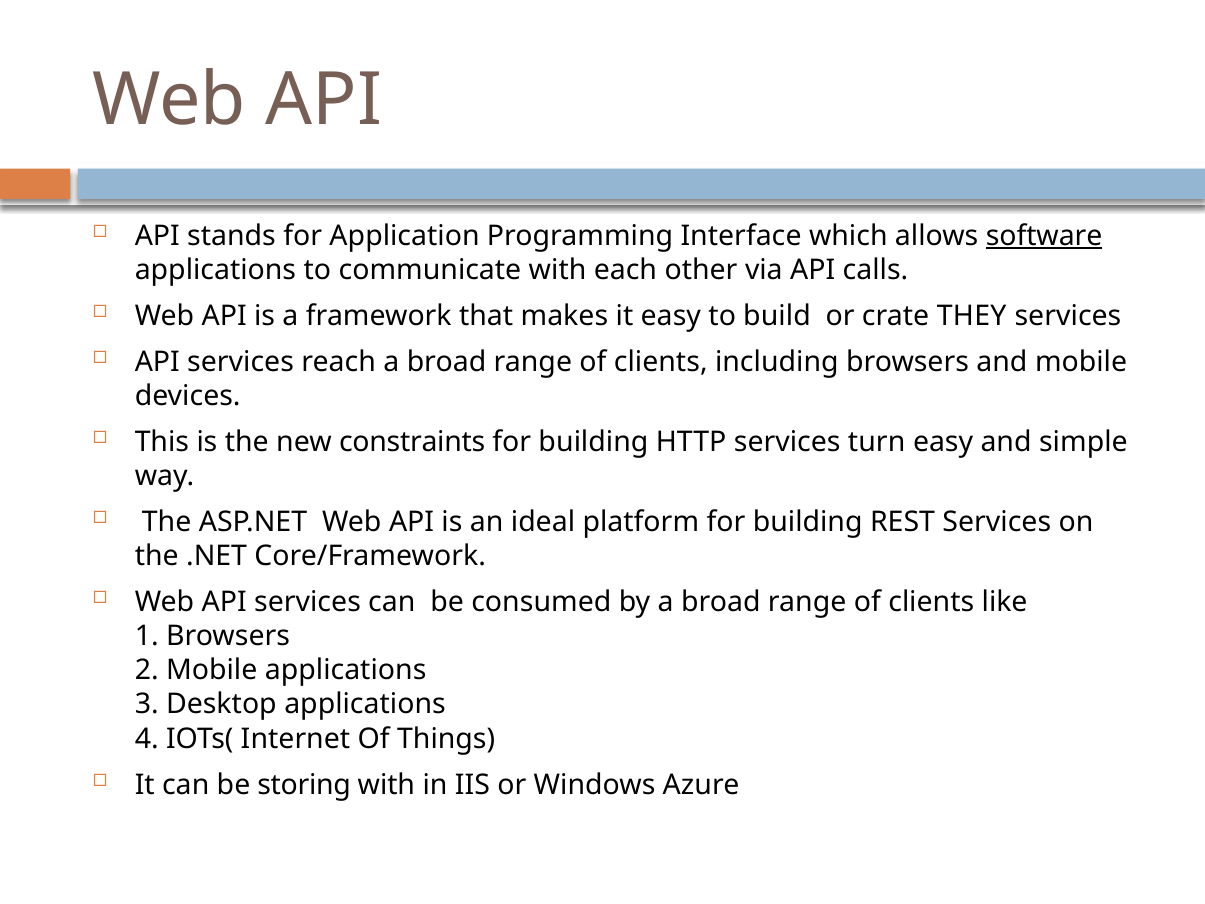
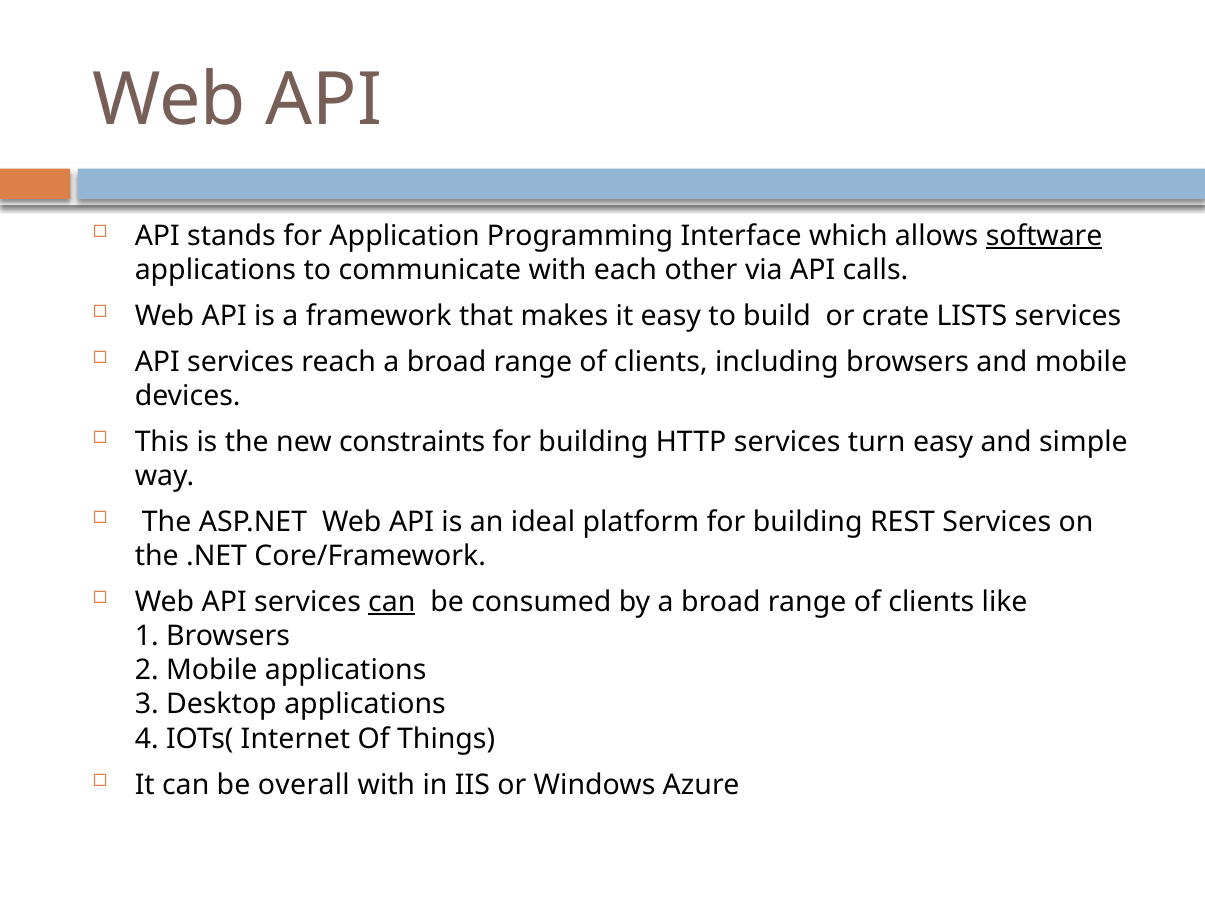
THEY: THEY -> LISTS (972, 316)
can underline: none -> present (392, 602)
storing: storing -> overall (304, 784)
